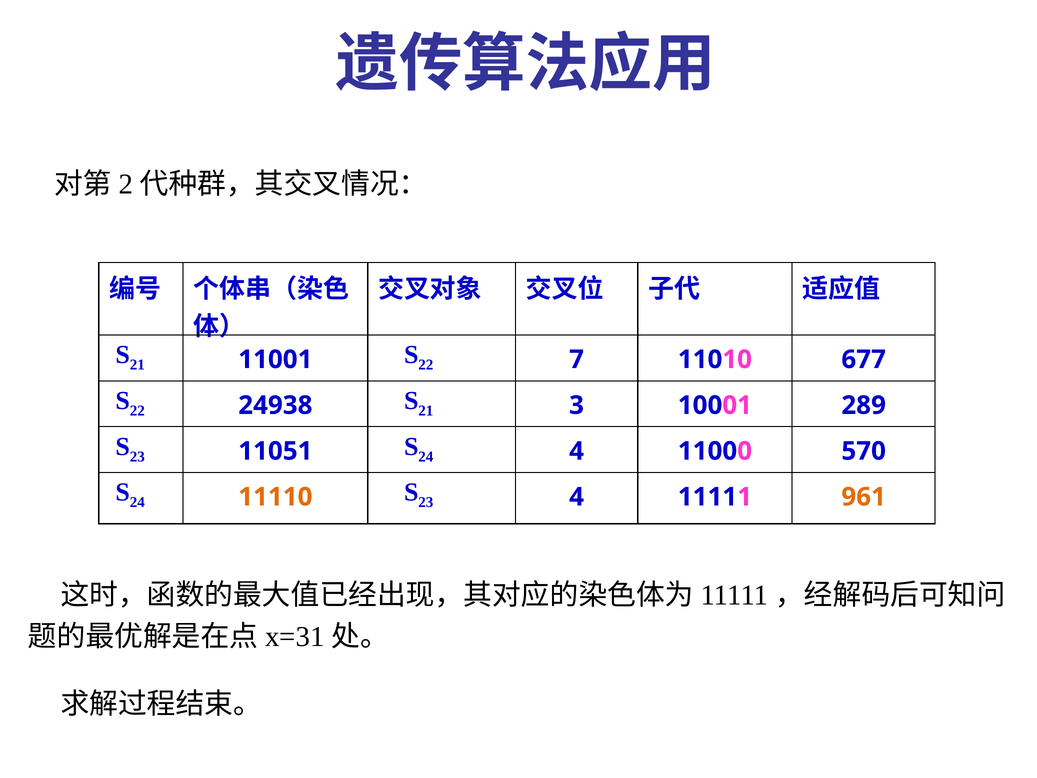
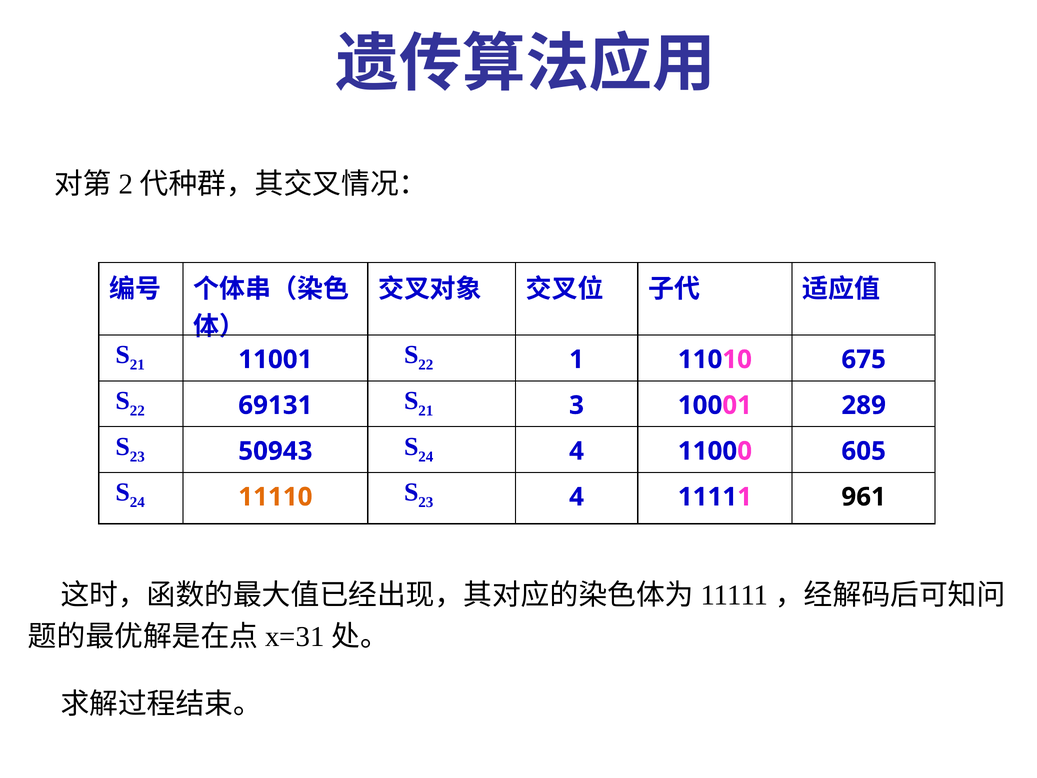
7: 7 -> 1 (577, 359)
677: 677 -> 675 (864, 359)
24938: 24938 -> 69131 (275, 405)
11051: 11051 -> 50943 (275, 451)
570: 570 -> 605 (864, 451)
961 colour: orange -> black (864, 497)
